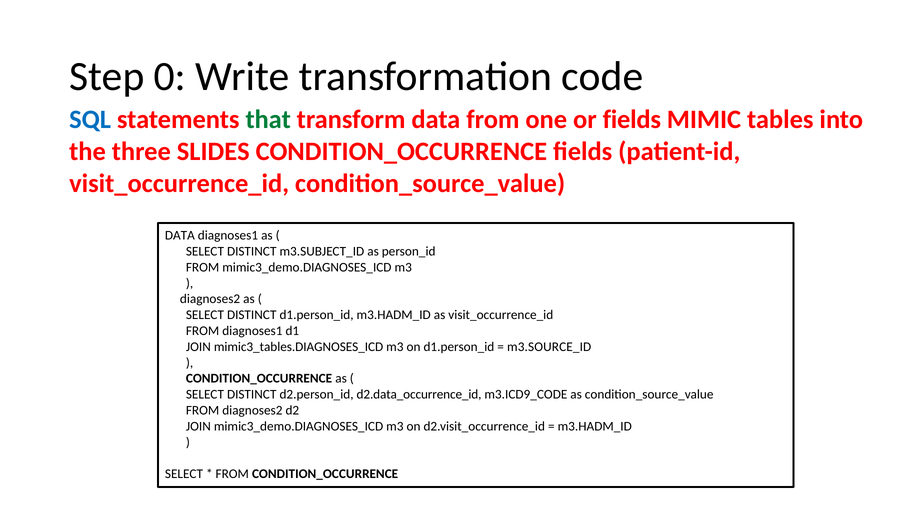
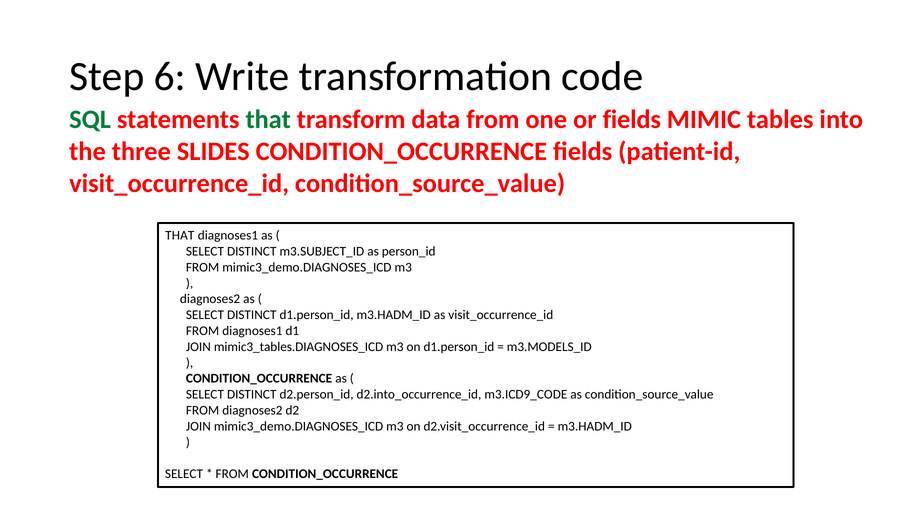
0: 0 -> 6 (170, 76)
SQL colour: blue -> green (90, 120)
DATA: DATA -> THAT (180, 235)
m3.SOURCE_ID: m3.SOURCE_ID -> m3.MODELS_ID (549, 347)
d2.data_occurrence_id: d2.data_occurrence_id -> d2.into_occurrence_id (419, 394)
